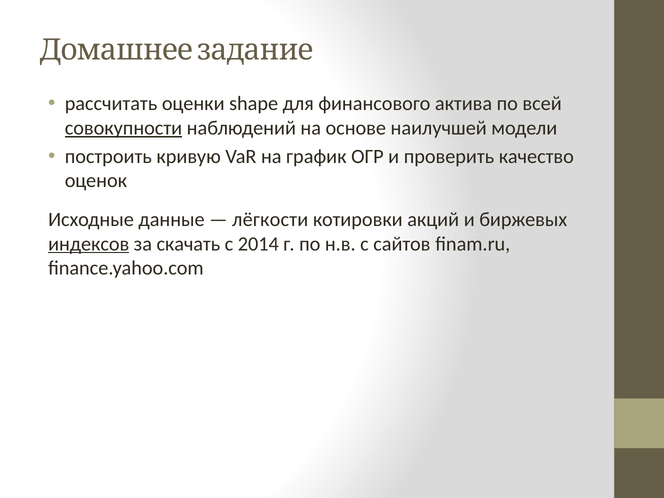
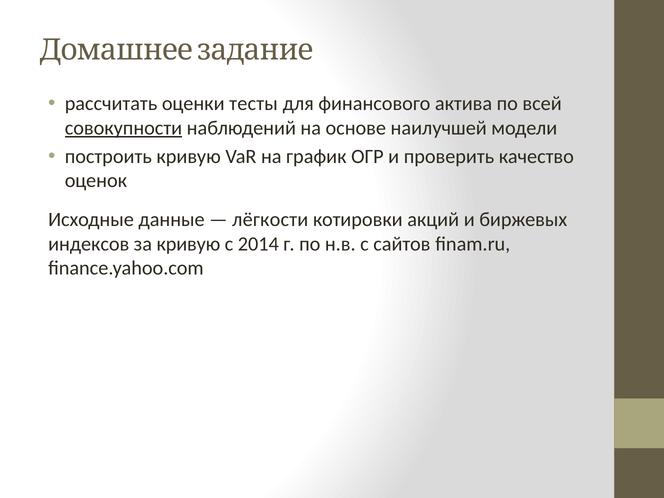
shape: shape -> тесты (254, 104)
индексов underline: present -> none (89, 244)
за скачать: скачать -> кривую (188, 244)
